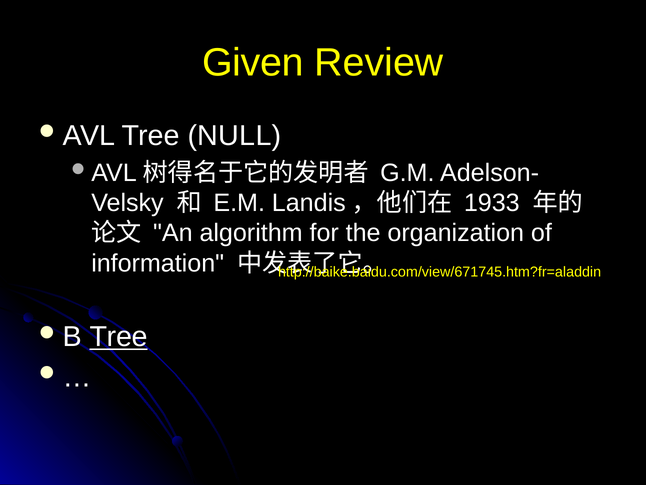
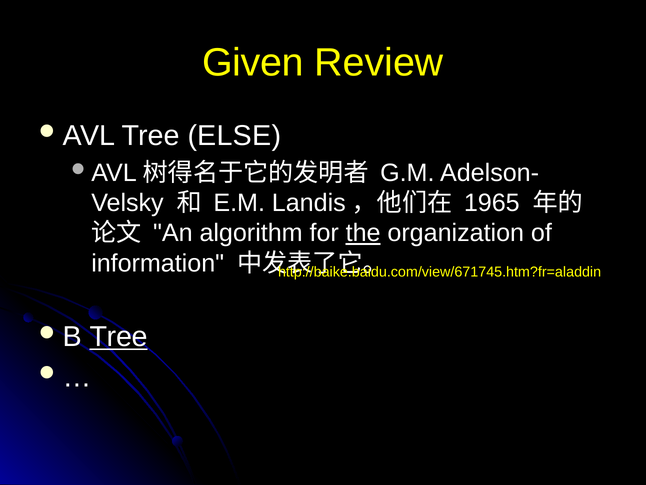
NULL: NULL -> ELSE (234, 136)
1933: 1933 -> 1965 (492, 203)
the underline: none -> present (363, 233)
